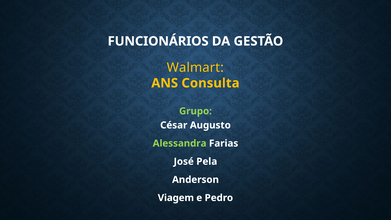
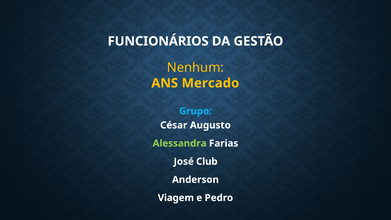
Walmart: Walmart -> Nenhum (195, 67)
Consulta: Consulta -> Mercado (210, 83)
Grupo colour: light green -> light blue (195, 111)
Pela: Pela -> Club (207, 161)
